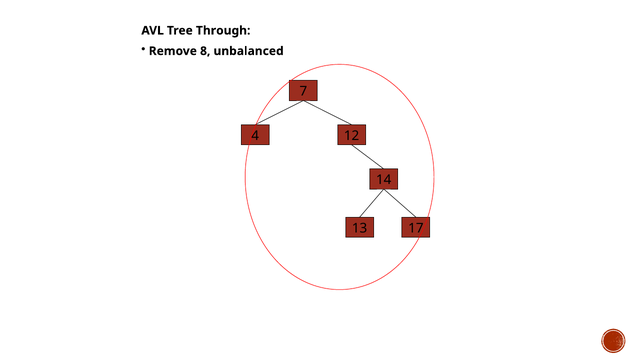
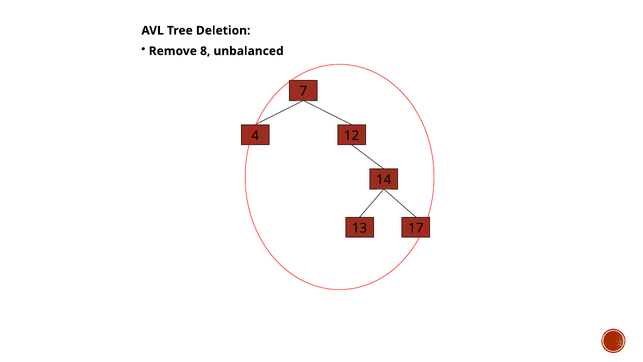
Through: Through -> Deletion (223, 31)
